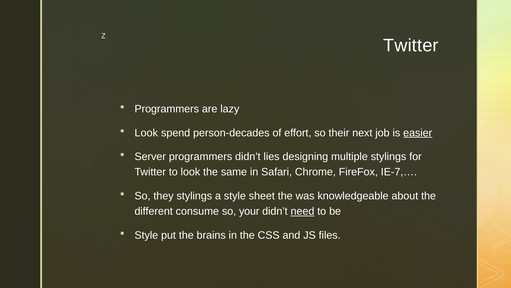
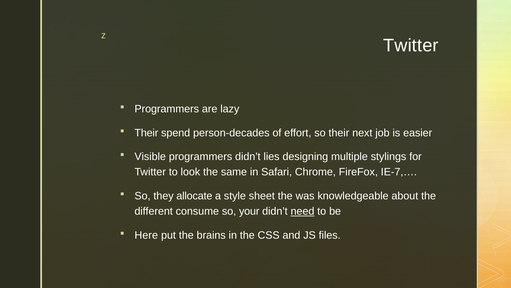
Look: Look -> Their (146, 133)
easier underline: present -> none (418, 133)
Server: Server -> Visible (150, 156)
they stylings: stylings -> allocate (194, 196)
Style: Style -> Here (146, 235)
